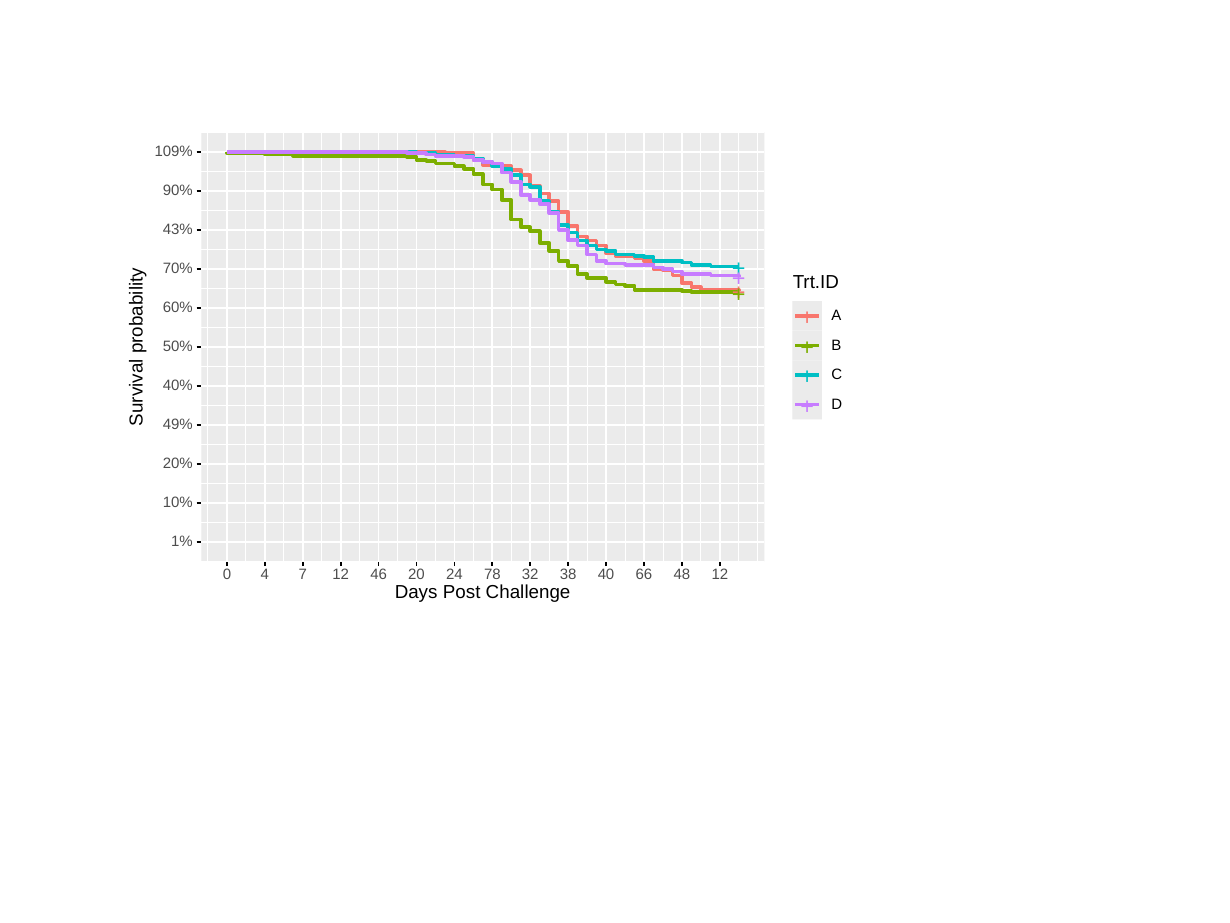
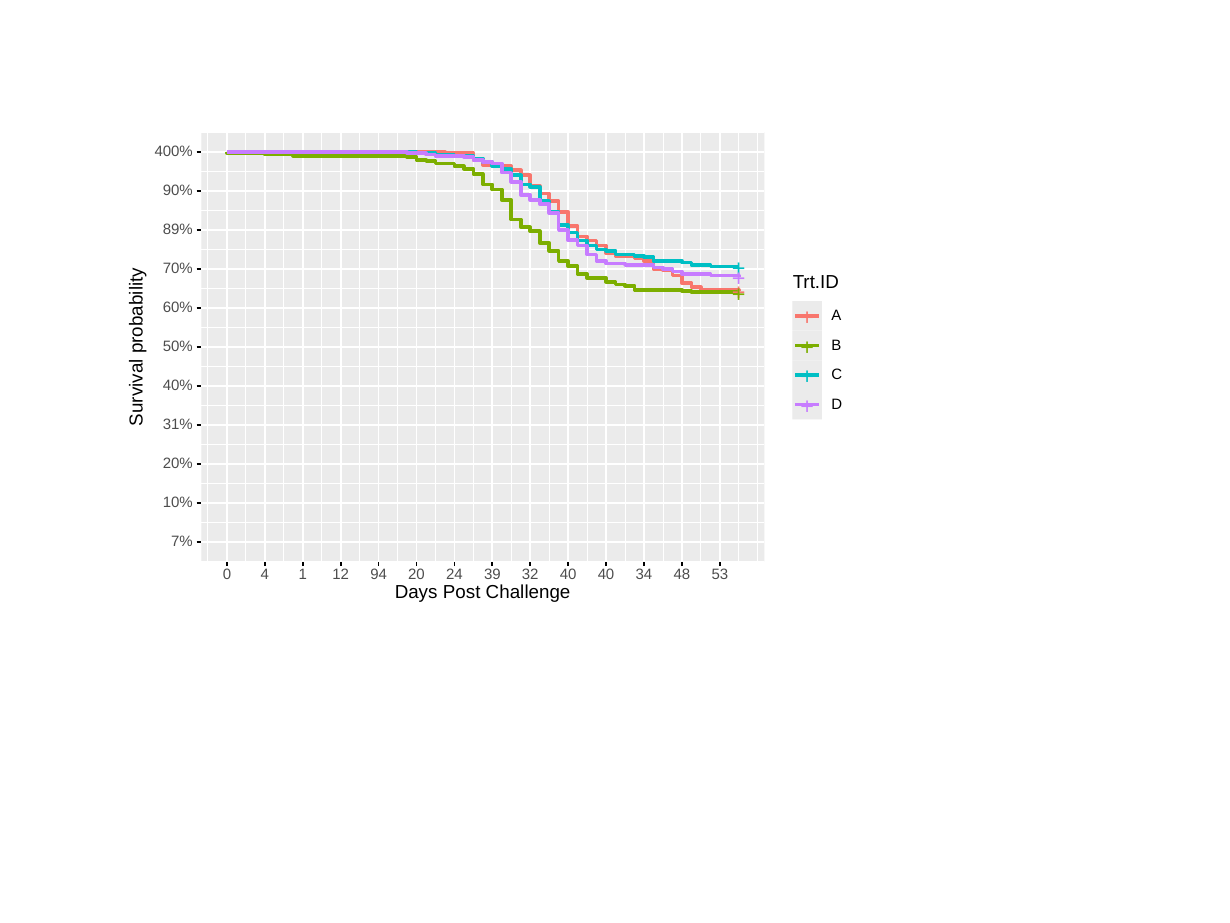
109%: 109% -> 400% (174, 151)
43%: 43% -> 89% (178, 229)
49%: 49% -> 31% (178, 424)
1%: 1% -> 7% (182, 541)
7: 7 -> 1 (303, 574)
46: 46 -> 94 (379, 574)
78: 78 -> 39 (492, 574)
32 38: 38 -> 40 (568, 574)
66: 66 -> 34 (644, 575)
48 12: 12 -> 53 (720, 574)
